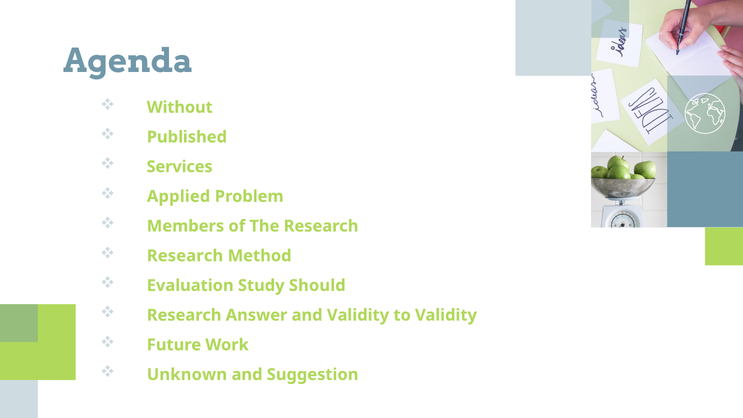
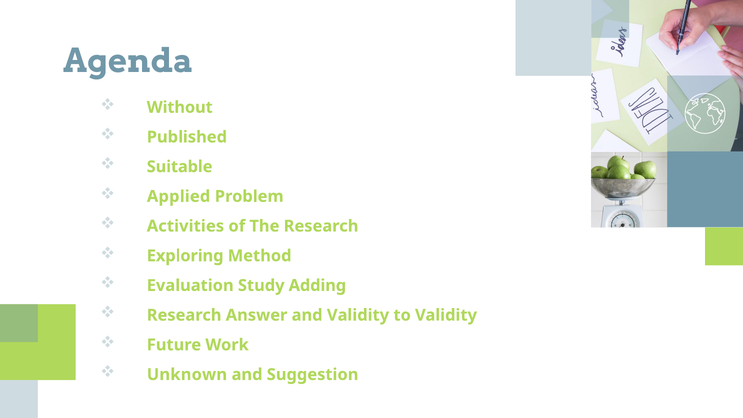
Services: Services -> Suitable (180, 167)
Members: Members -> Activities (185, 226)
Research: Research -> Exploring (185, 256)
Should: Should -> Adding (317, 285)
